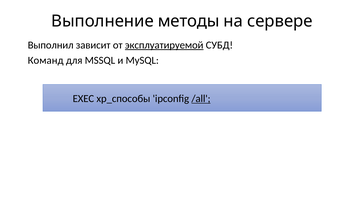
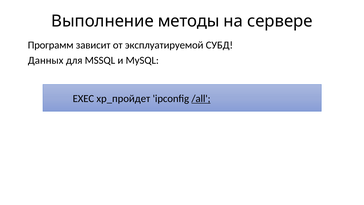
Выполнил: Выполнил -> Программ (51, 45)
эксплуатируемой underline: present -> none (164, 45)
Команд: Команд -> Данных (46, 60)
xp_способы: xp_способы -> xp_пройдет (123, 99)
